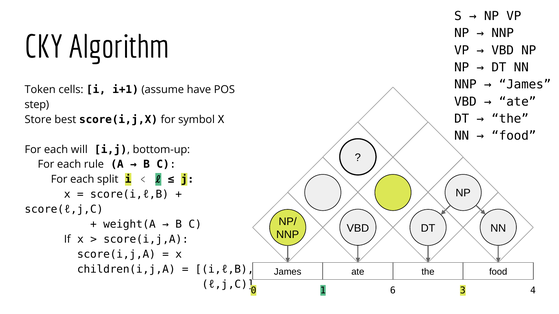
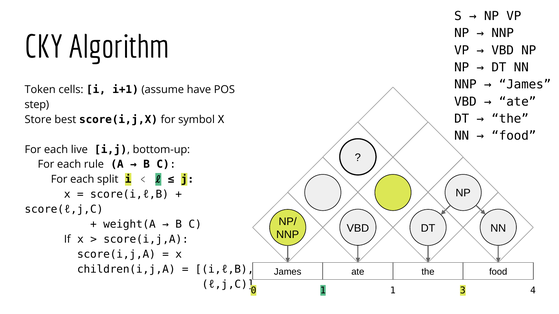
will: will -> live (79, 150)
1 6: 6 -> 1 (393, 291)
